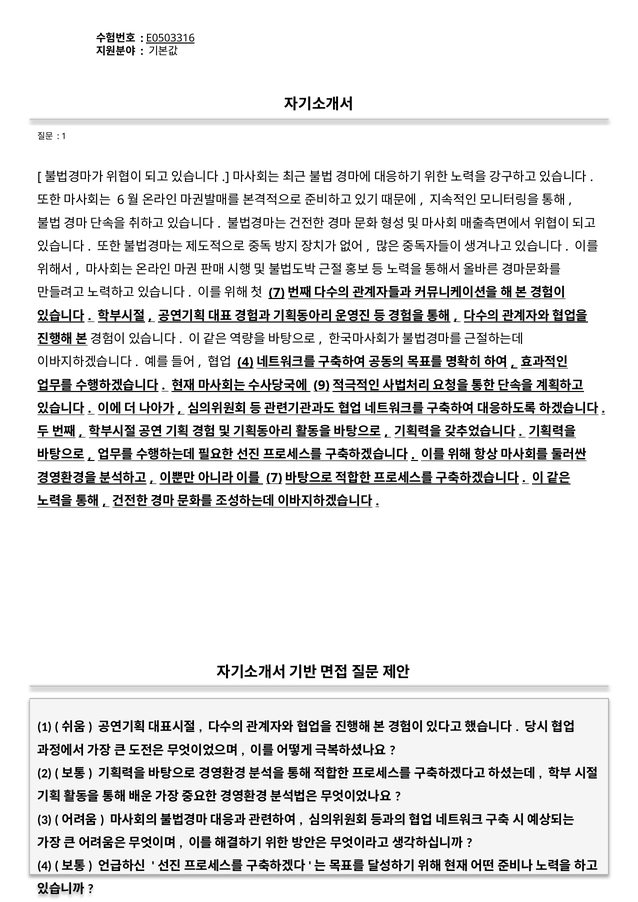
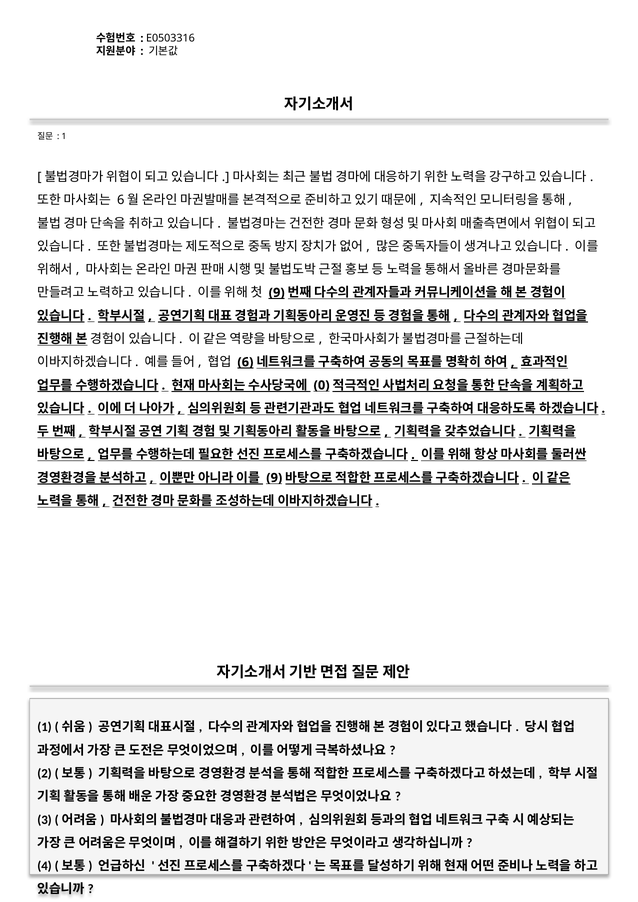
E0503316 underline: present -> none (170, 38)
7: 7 -> 9 (277, 293)
4: 4 -> 6 (245, 362)
9: 9 -> 0 (322, 385)
7: 7 -> 9 (274, 478)
